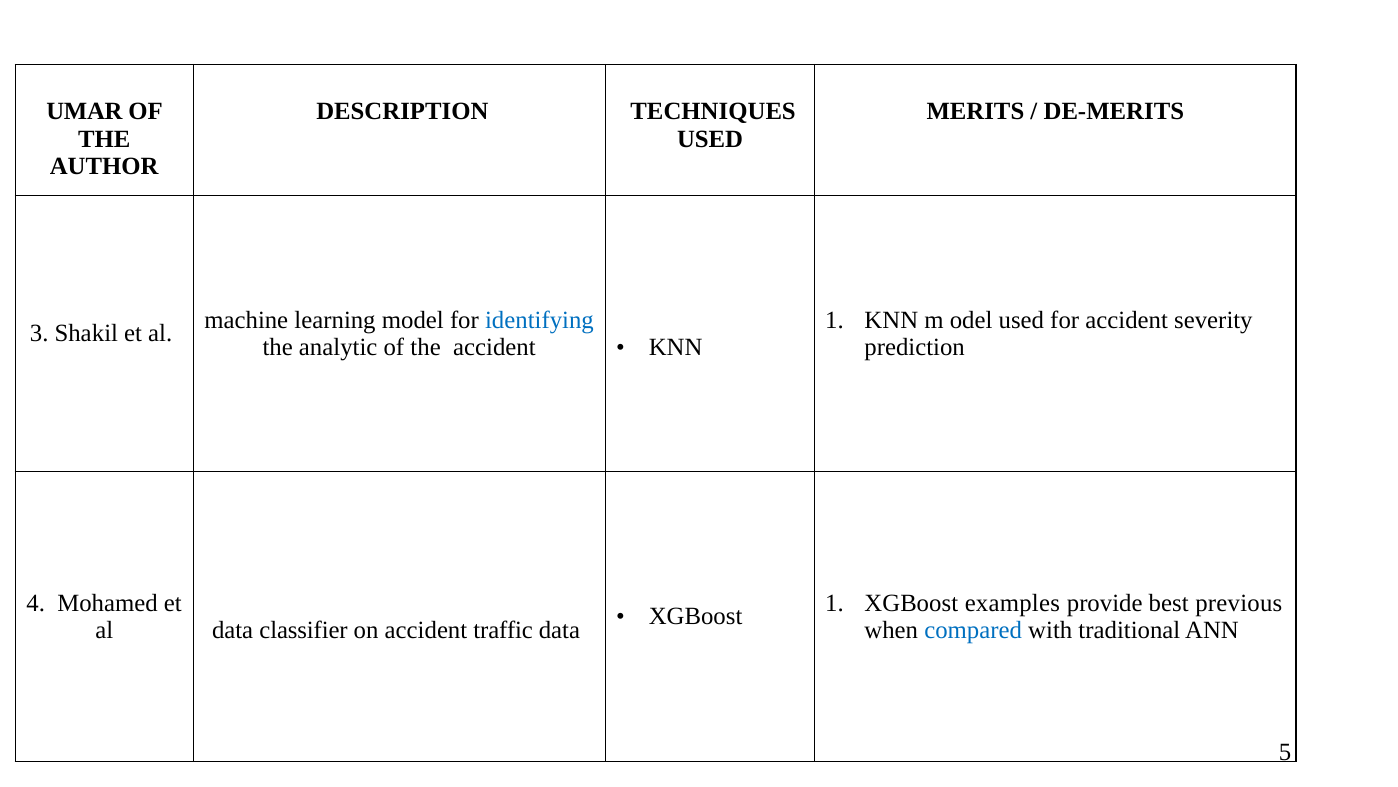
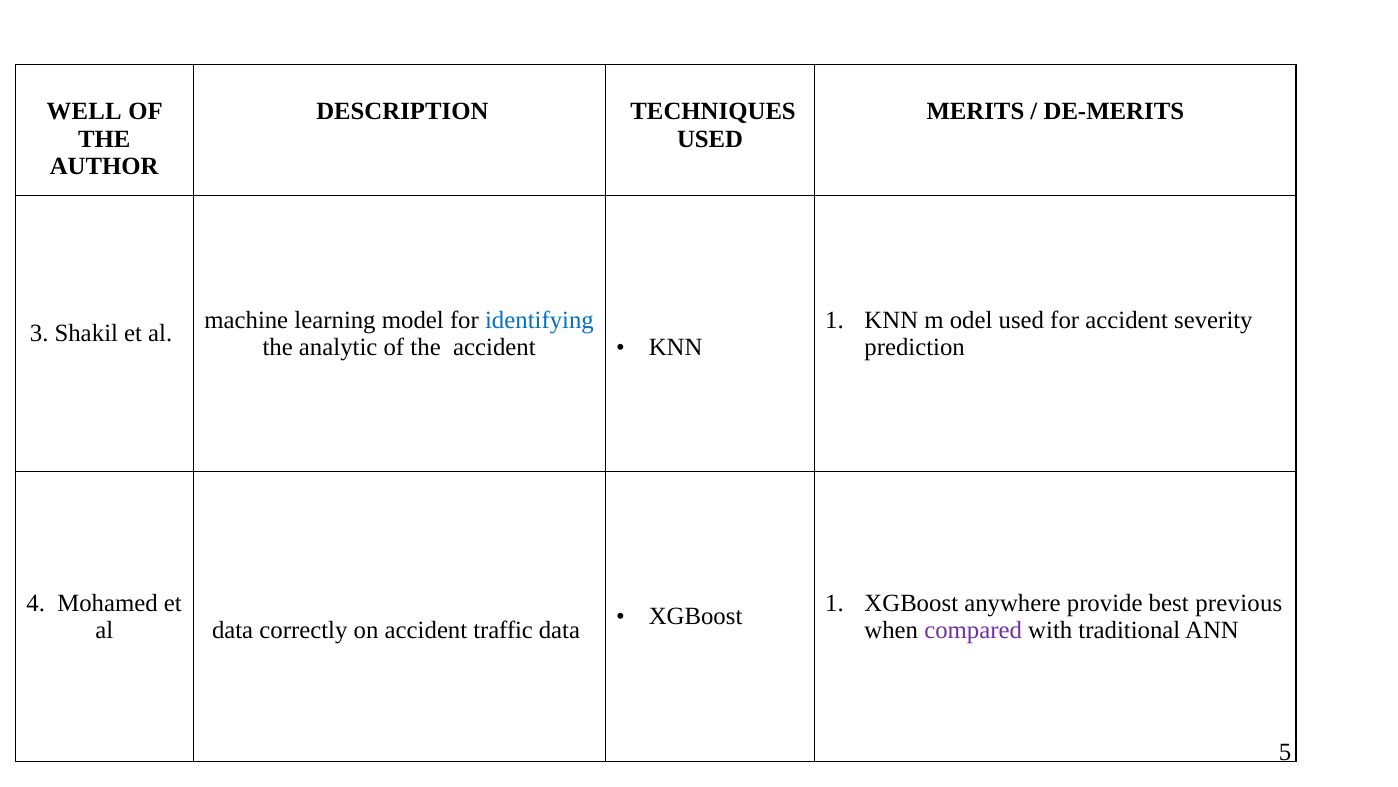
UMAR: UMAR -> WELL (84, 111)
examples: examples -> anywhere (1012, 602)
classifier: classifier -> correctly (303, 630)
compared colour: blue -> purple (973, 630)
